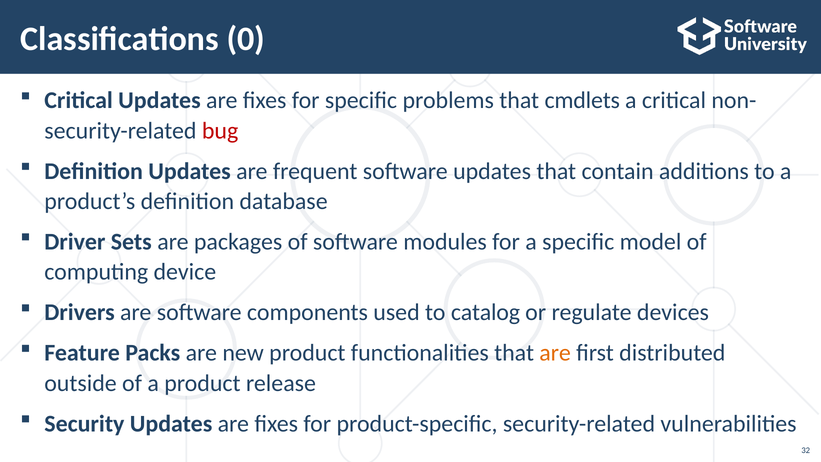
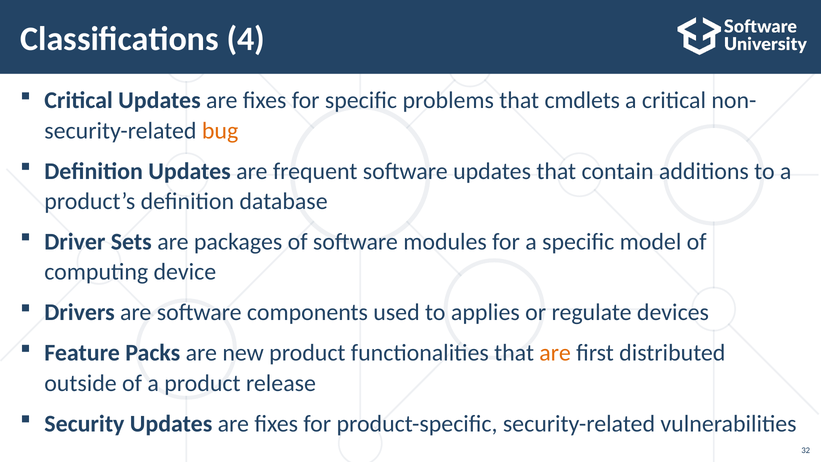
0: 0 -> 4 (246, 39)
bug colour: red -> orange (220, 131)
catalog: catalog -> applies (485, 312)
